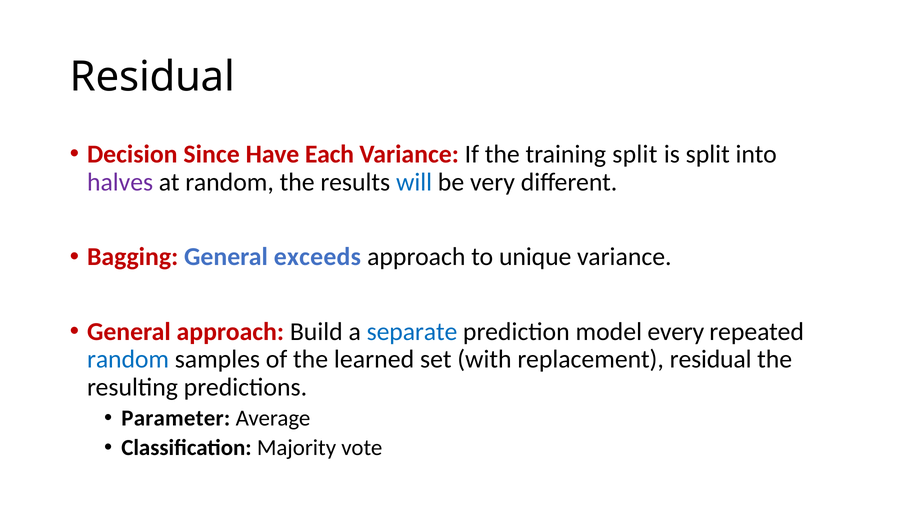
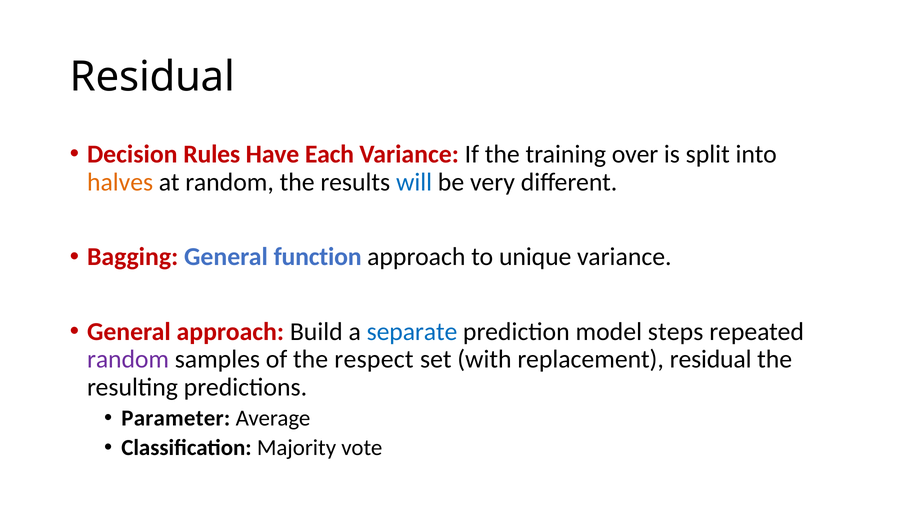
Since: Since -> Rules (212, 154)
training split: split -> over (635, 154)
halves colour: purple -> orange (120, 182)
exceeds: exceeds -> function (318, 257)
every: every -> steps (676, 332)
random colour: blue -> purple (128, 360)
learned: learned -> respect (374, 360)
